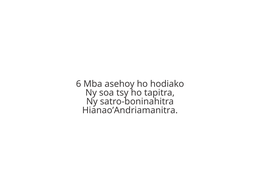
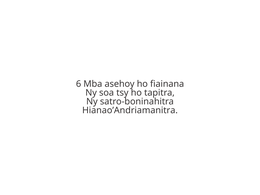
hodiako: hodiako -> fiainana (167, 84)
